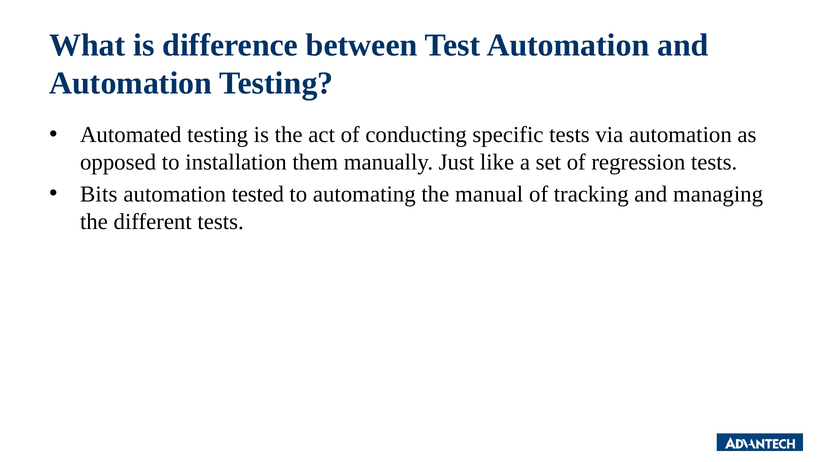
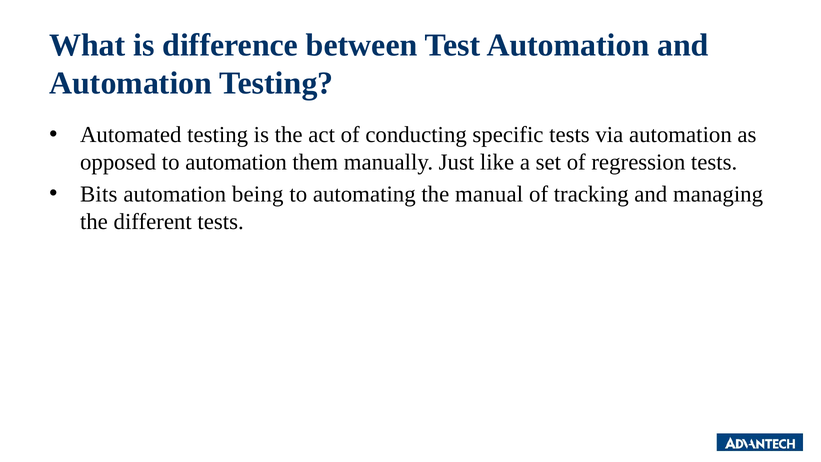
to installation: installation -> automation (236, 162)
tested: tested -> being (258, 194)
